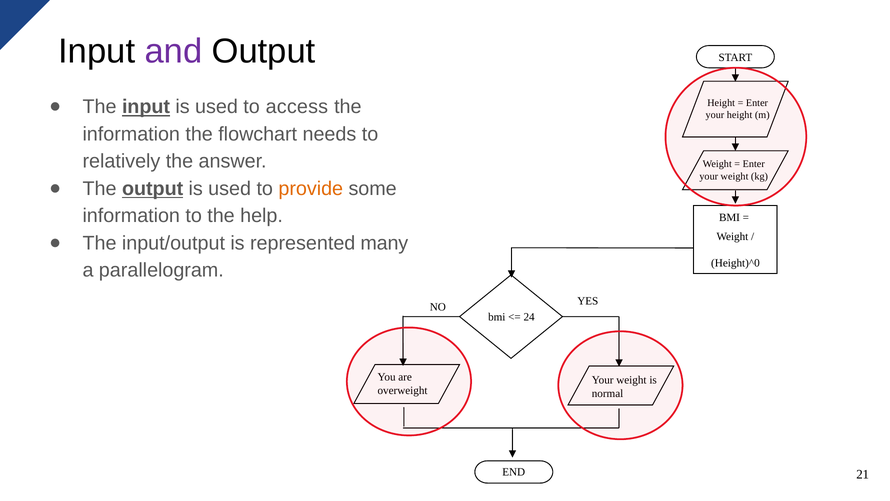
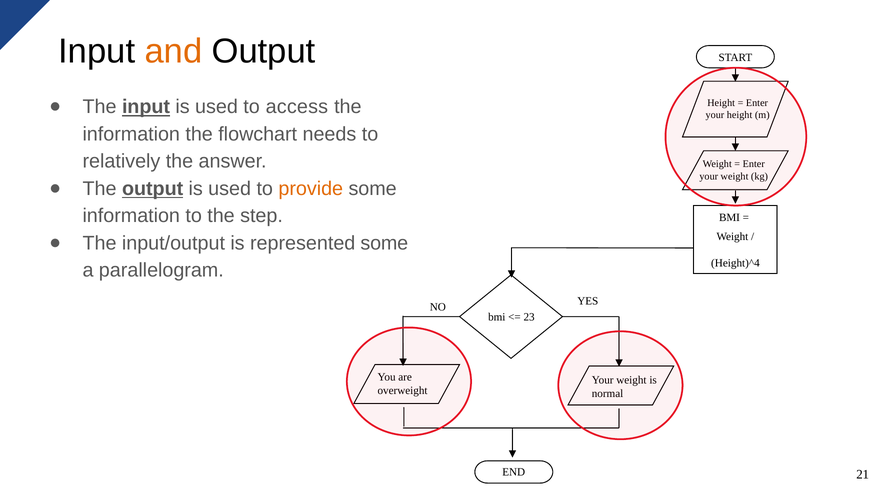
and colour: purple -> orange (173, 51)
help: help -> step (262, 216)
represented many: many -> some (384, 243)
Height)^0: Height)^0 -> Height)^4 (735, 263)
24: 24 -> 23 (529, 317)
